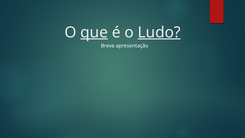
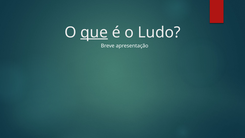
Ludo underline: present -> none (159, 32)
